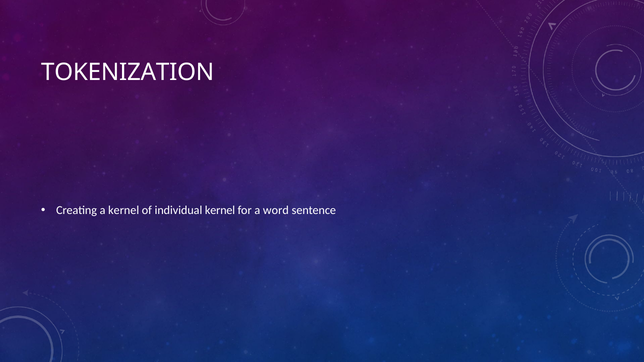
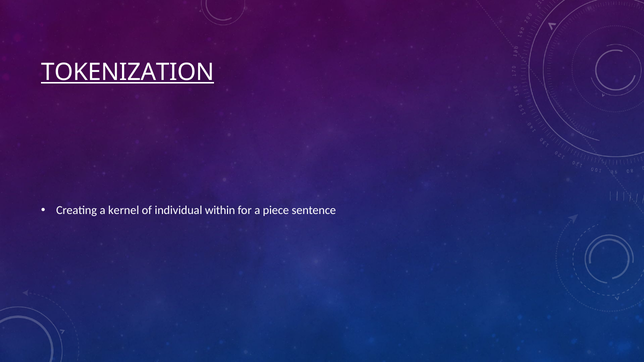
TOKENIZATION underline: none -> present (128, 72)
individual kernel: kernel -> within (220, 210)
word: word -> piece (276, 210)
